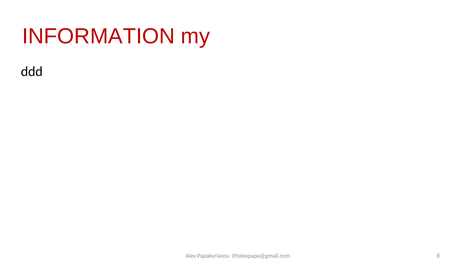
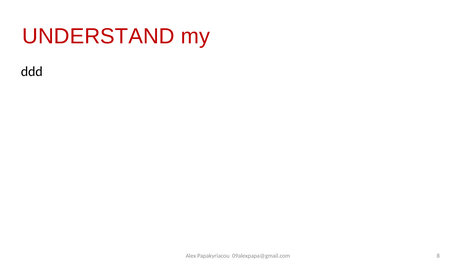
INFORMATION: INFORMATION -> UNDERSTAND (98, 36)
